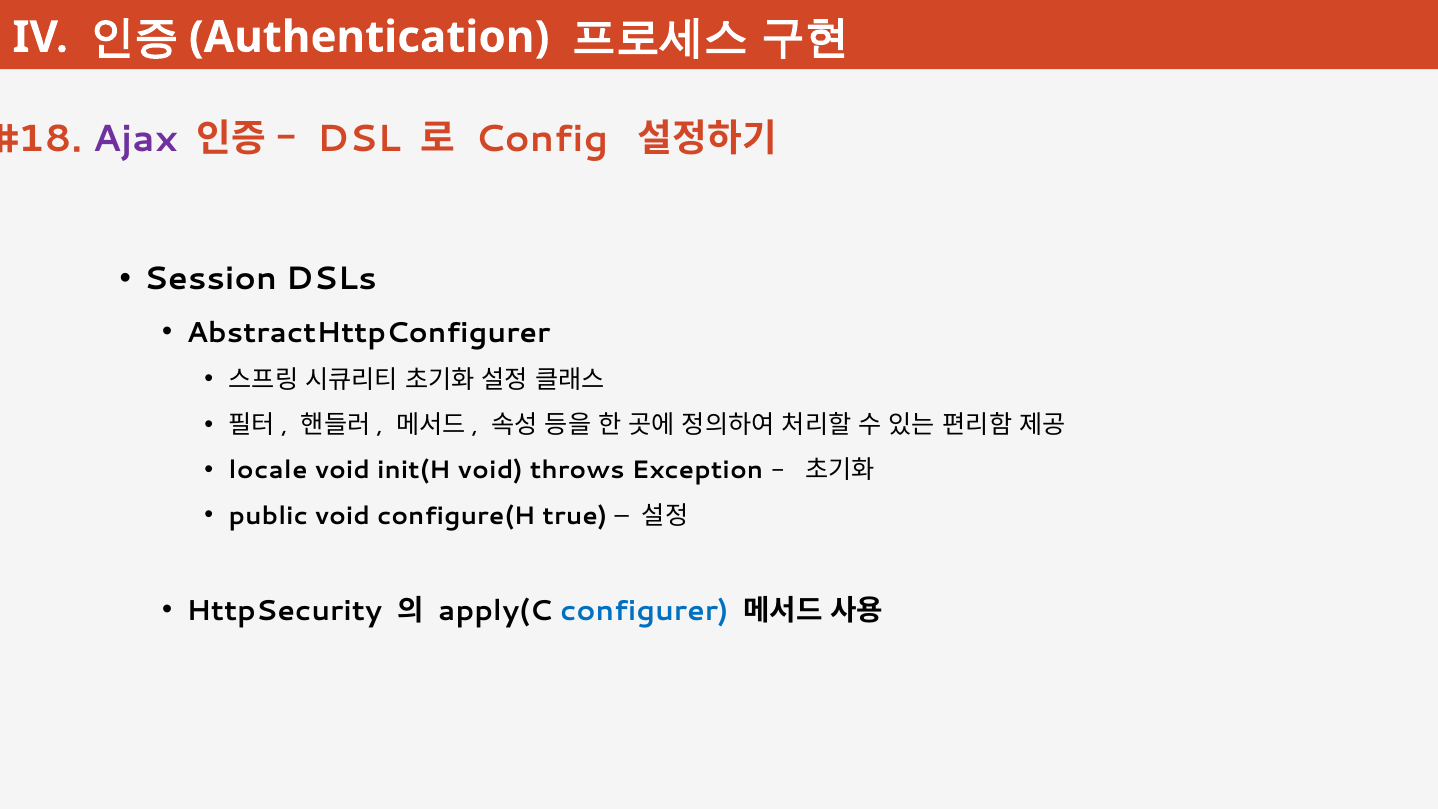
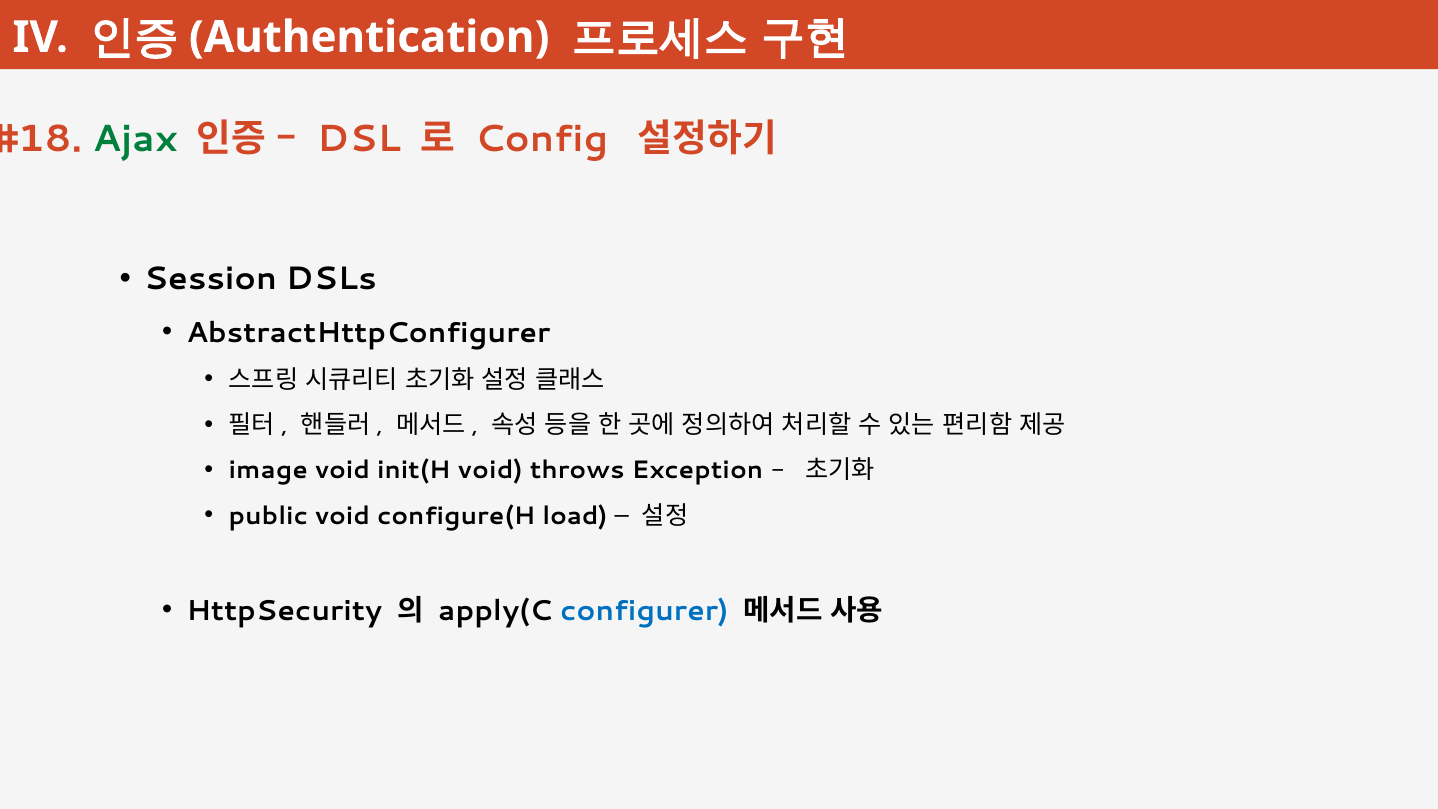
Ajax colour: purple -> green (135, 139)
locale: locale -> image (268, 471)
true: true -> load (575, 516)
